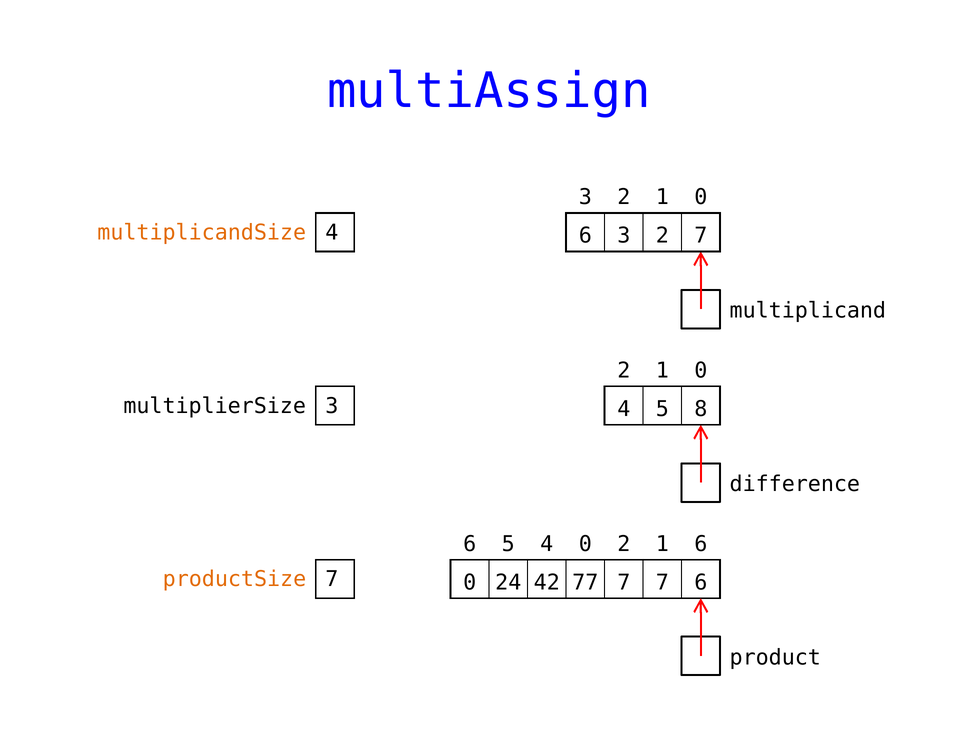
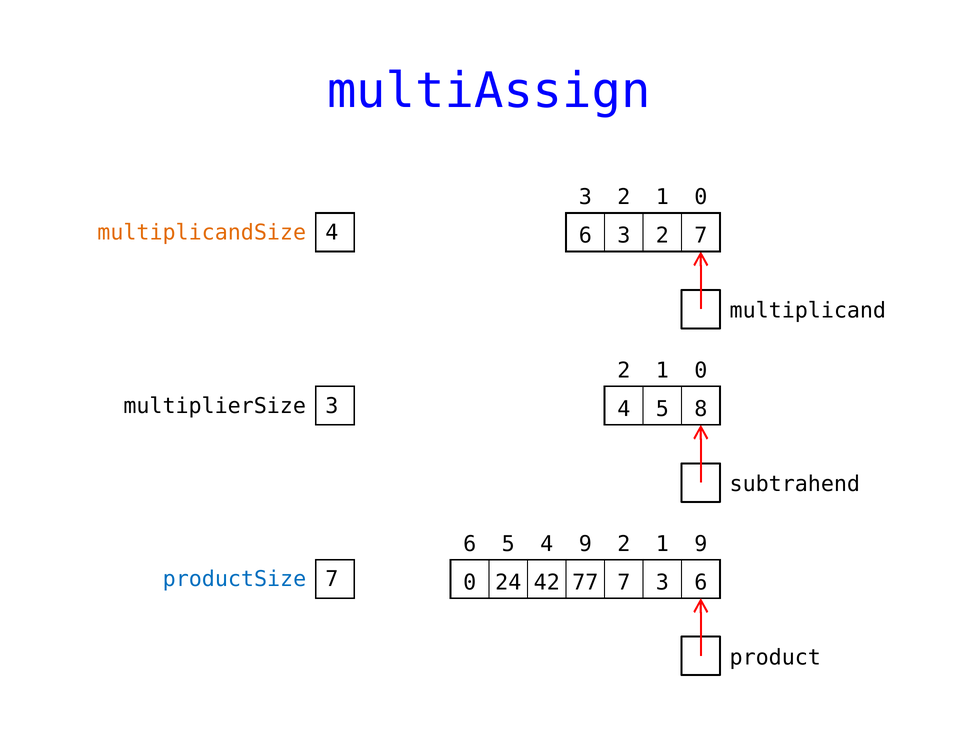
difference: difference -> subtrahend (795, 484)
4 0: 0 -> 9 (585, 543)
1 6: 6 -> 9 (701, 543)
productSize colour: orange -> blue (234, 579)
7 7: 7 -> 3 (662, 582)
